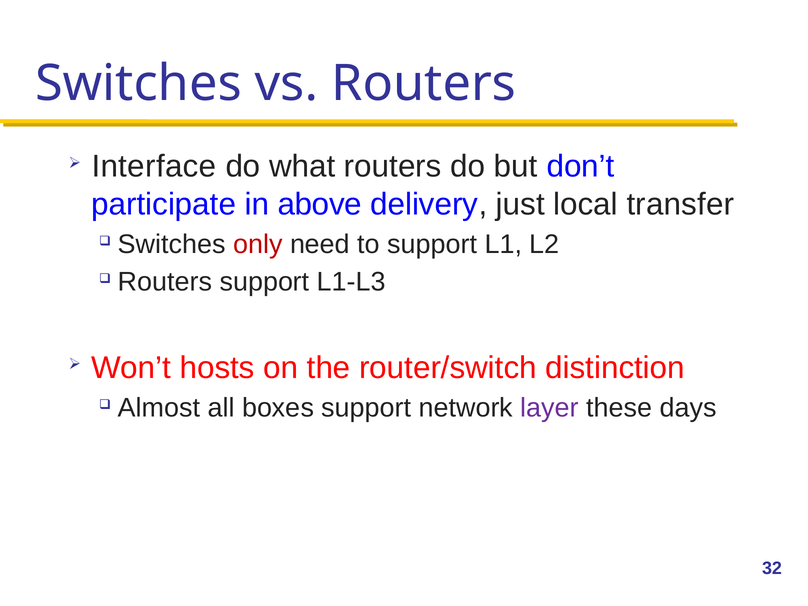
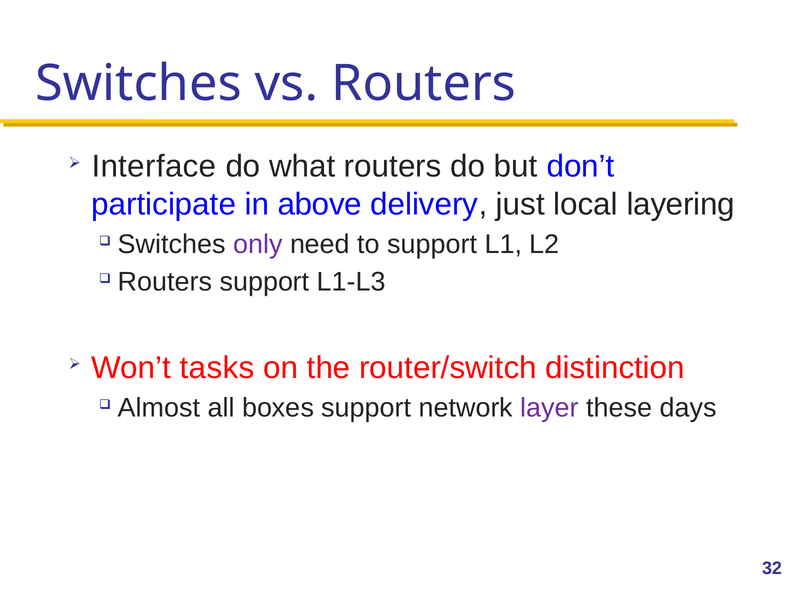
transfer: transfer -> layering (681, 204)
only colour: red -> purple (258, 244)
hosts: hosts -> tasks (217, 368)
